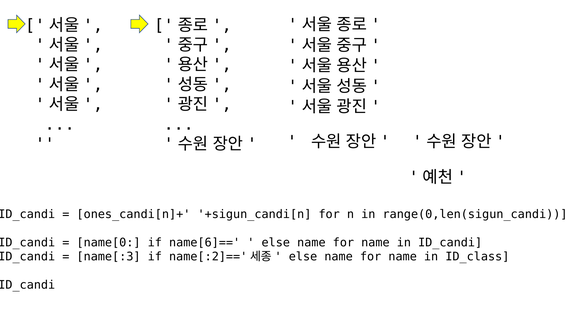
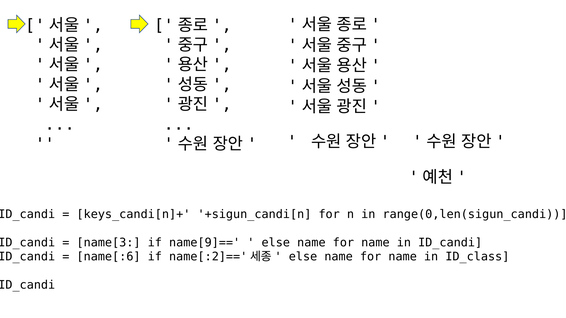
ones_candi[n]+: ones_candi[n]+ -> keys_candi[n]+ (133, 215)
name[0: name[0 -> name[3 (109, 243)
name[6]==: name[6]== -> name[9]== (205, 243)
name[:3: name[:3 -> name[:6 (109, 257)
